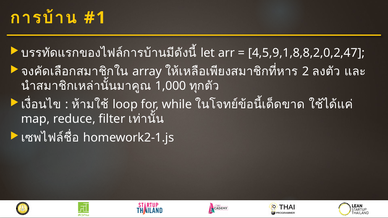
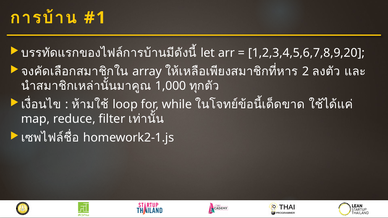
4,5,9,1,8,8,2,0,2,47: 4,5,9,1,8,8,2,0,2,47 -> 1,2,3,4,5,6,7,8,9,20 (306, 53)
